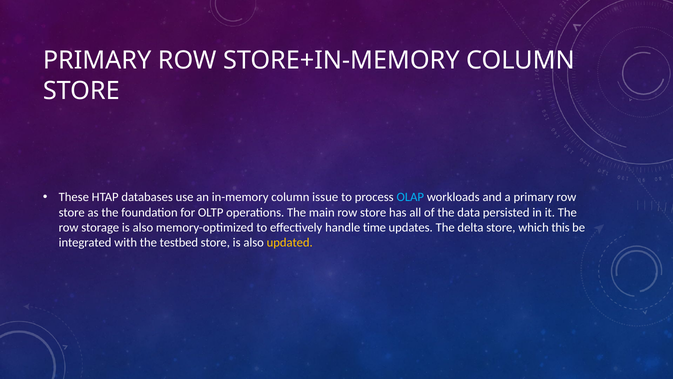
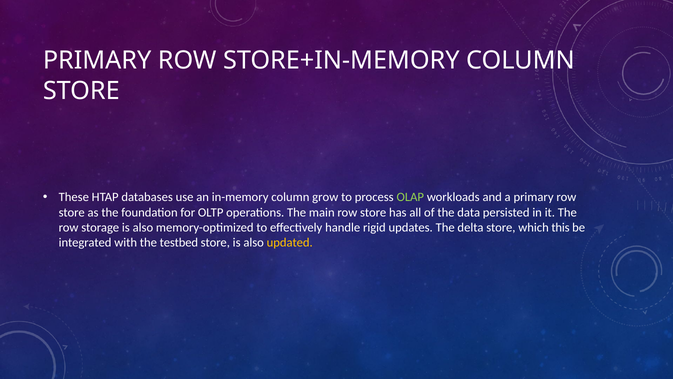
issue: issue -> grow (325, 197)
OLAP colour: light blue -> light green (410, 197)
time: time -> rigid (374, 227)
